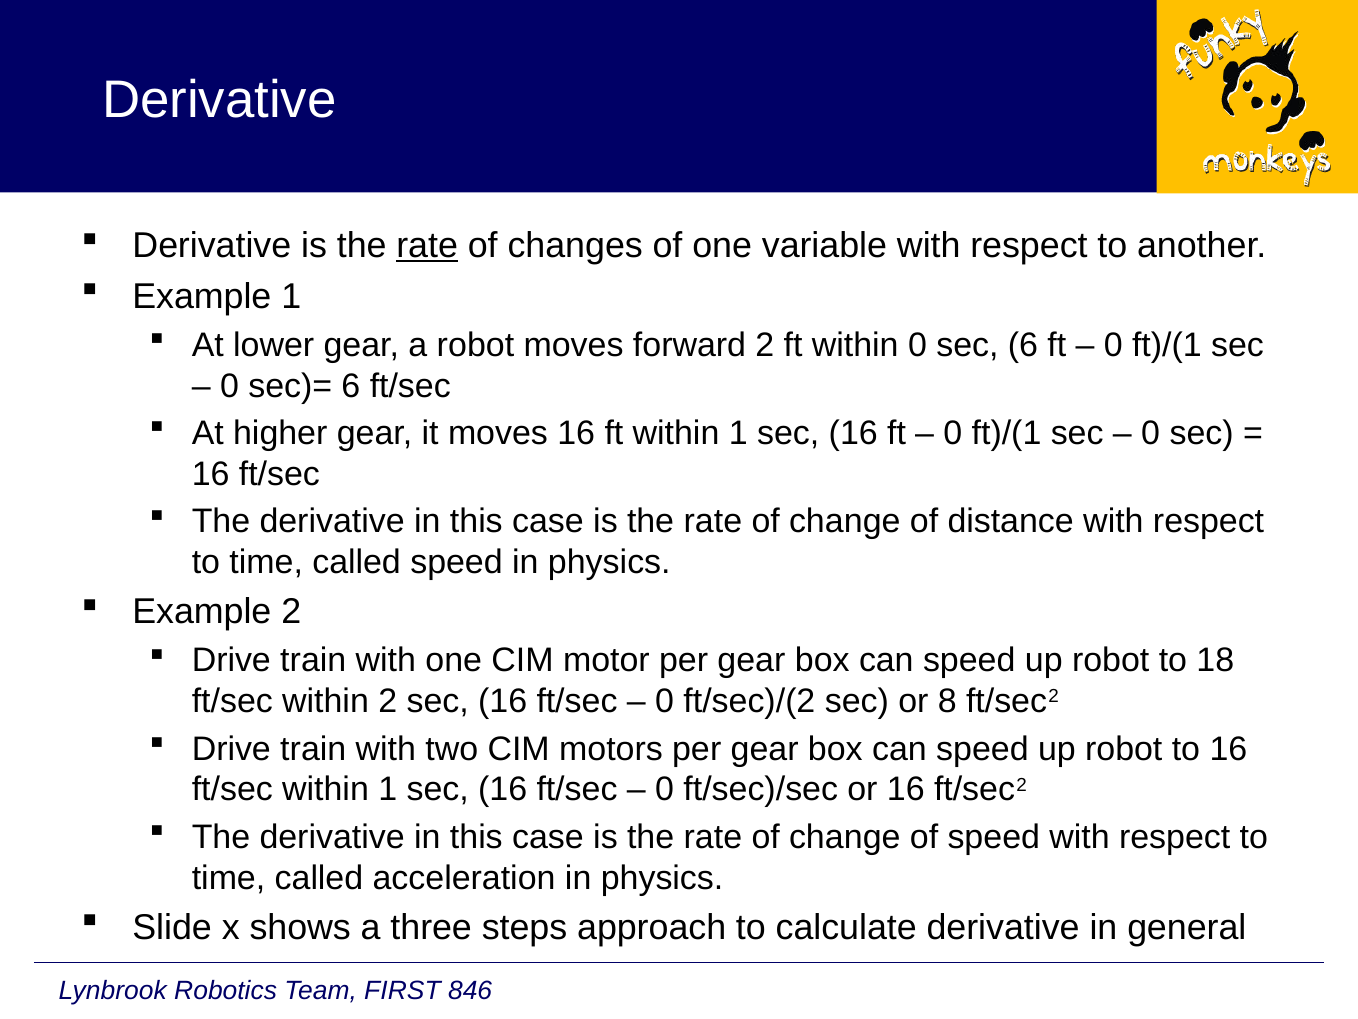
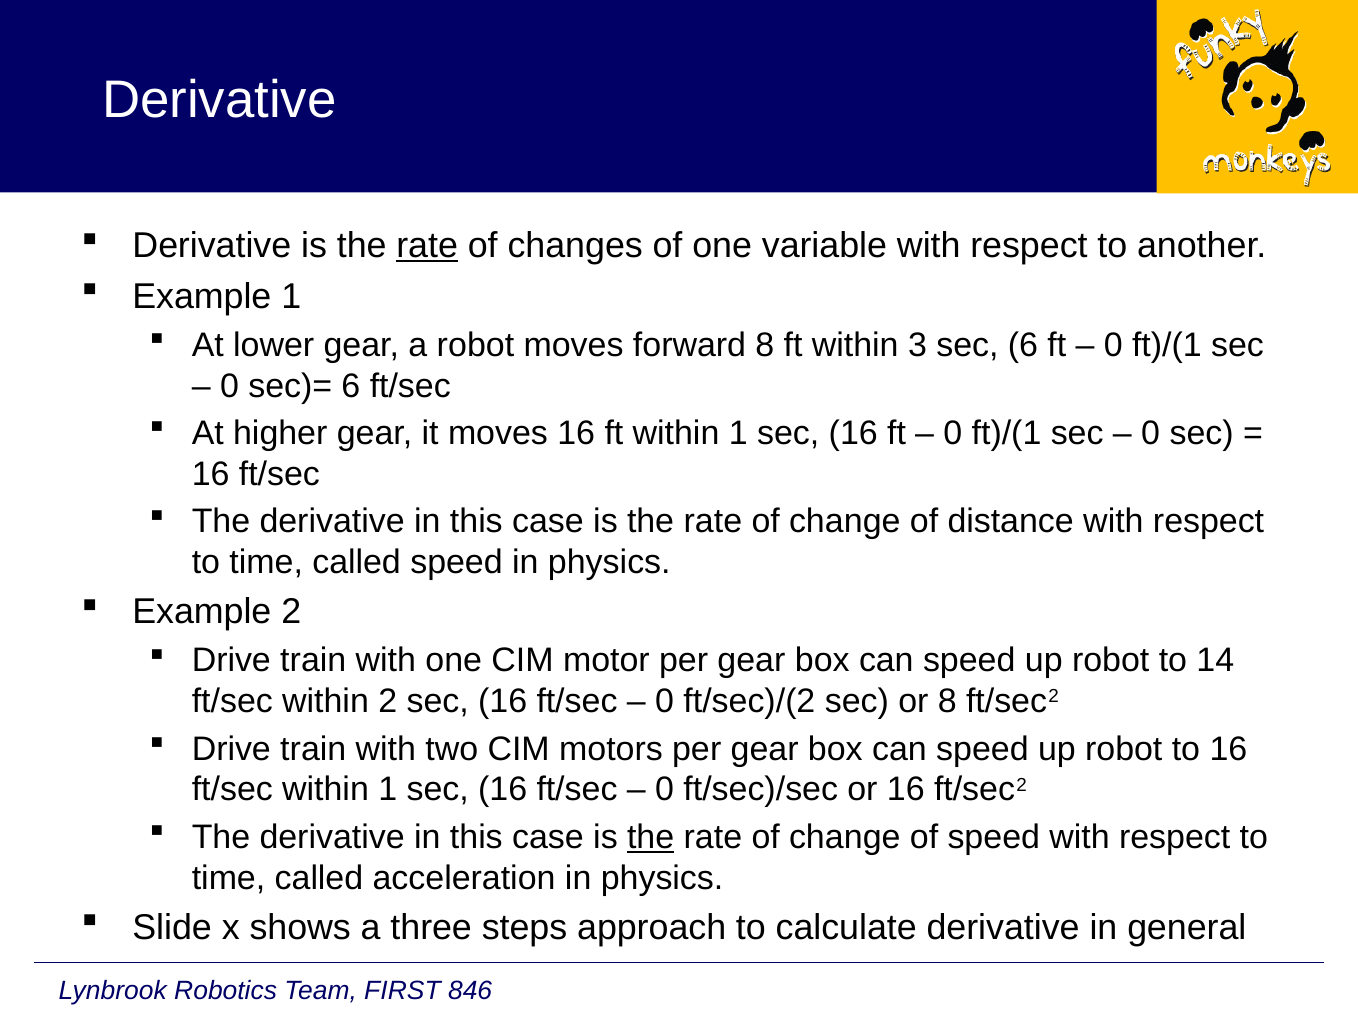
forward 2: 2 -> 8 (765, 345)
within 0: 0 -> 3 (918, 345)
18: 18 -> 14 (1215, 660)
the underline: none -> present (651, 837)
